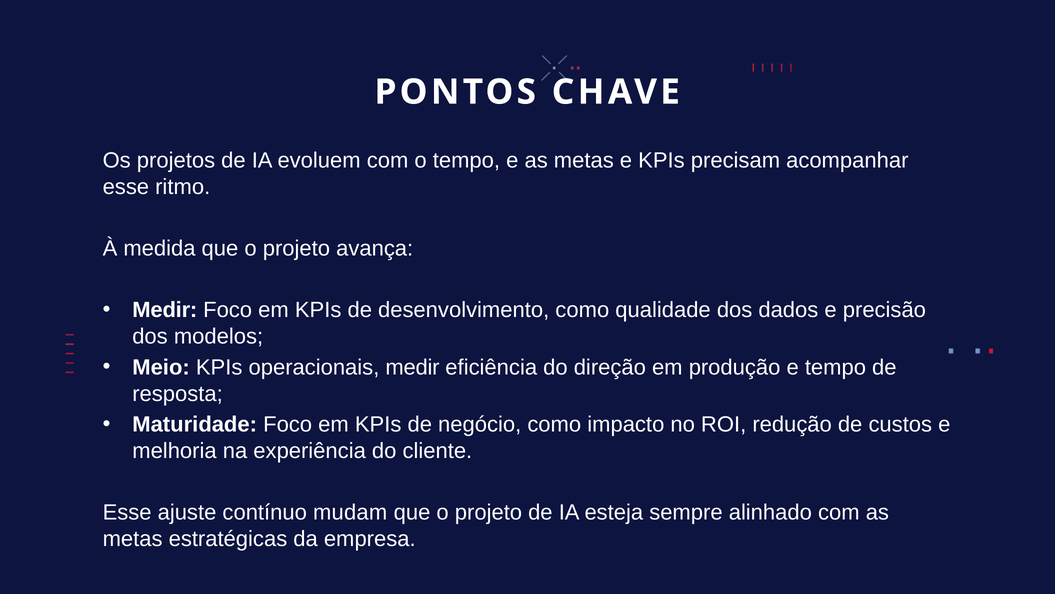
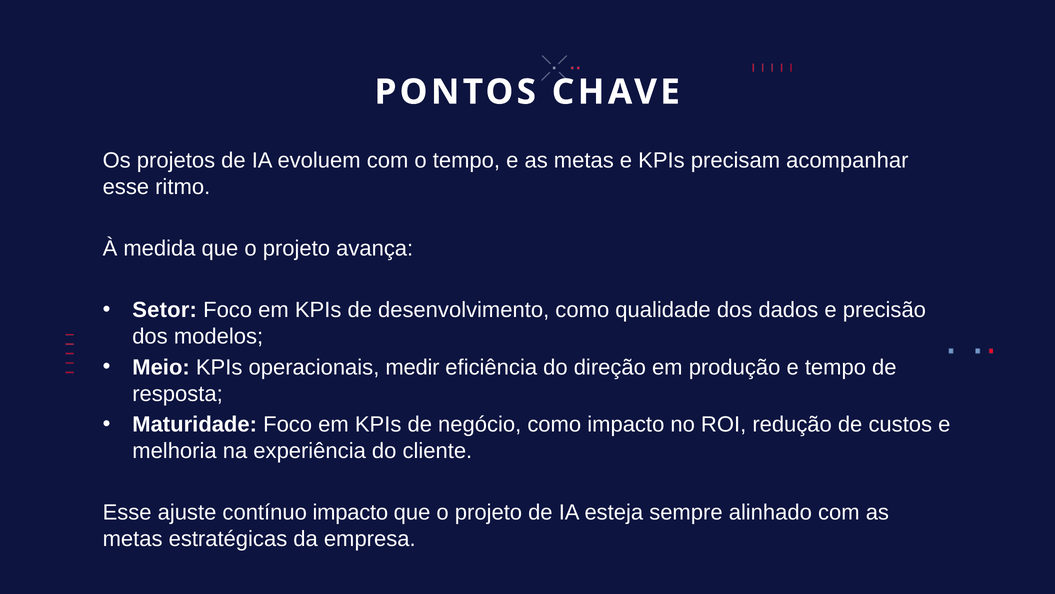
Medir: Medir -> Setor (165, 310)
contínuo mudam: mudam -> impacto (350, 512)
